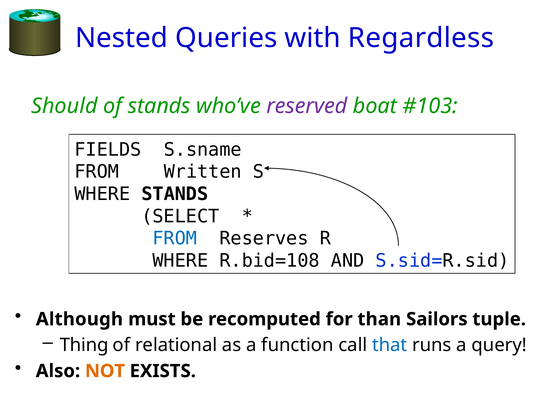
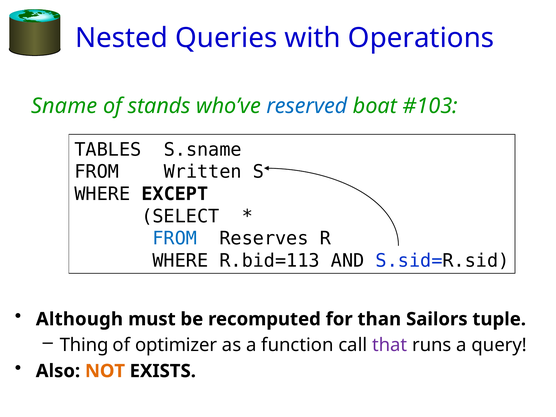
Regardless: Regardless -> Operations (421, 38)
Should: Should -> Sname (64, 106)
reserved colour: purple -> blue (307, 106)
FIELDS: FIELDS -> TABLES (108, 150)
WHERE STANDS: STANDS -> EXCEPT (175, 194)
R.bid=108: R.bid=108 -> R.bid=113 (270, 261)
relational: relational -> optimizer (176, 345)
that colour: blue -> purple (390, 345)
